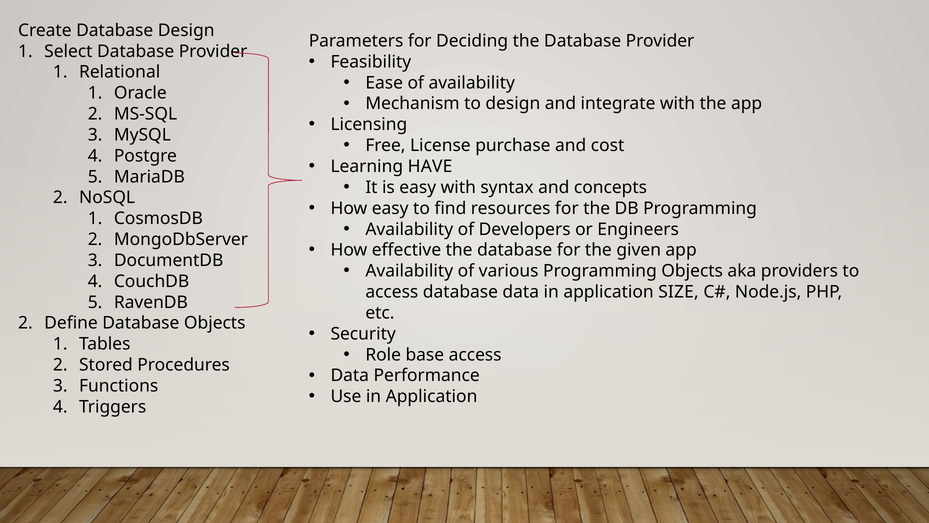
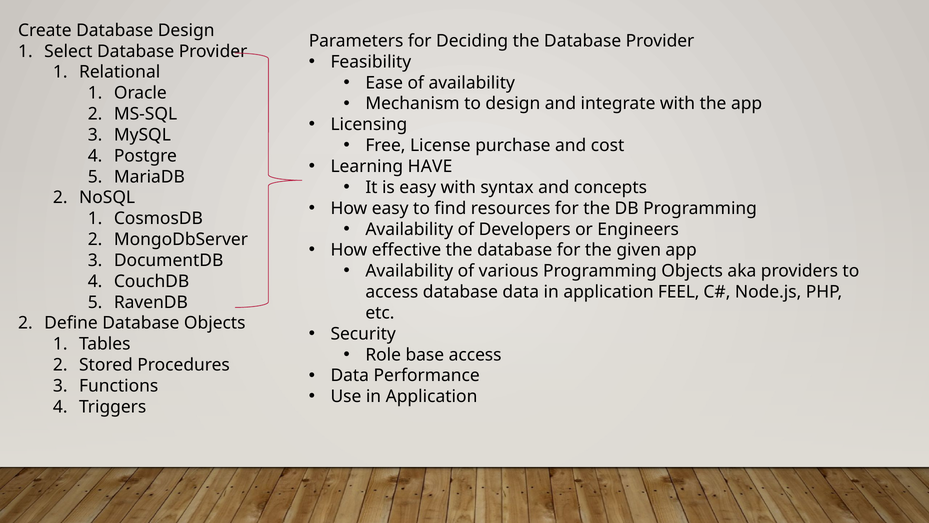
SIZE: SIZE -> FEEL (679, 292)
